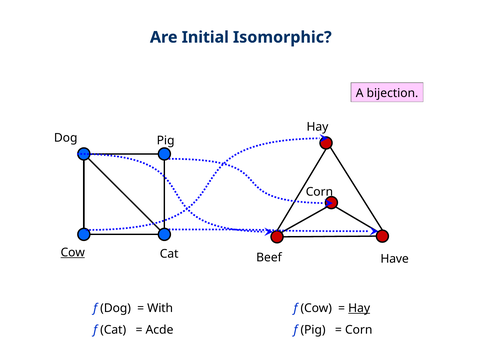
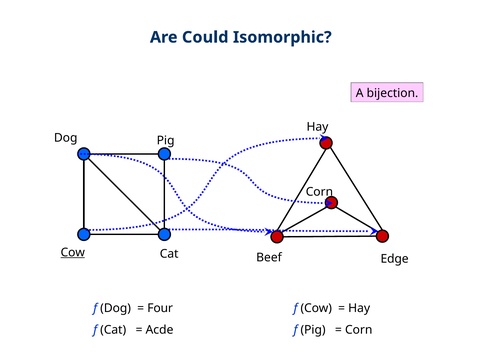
Initial: Initial -> Could (205, 37)
Have: Have -> Edge (395, 259)
With: With -> Four (160, 308)
Hay underline: present -> none (359, 308)
